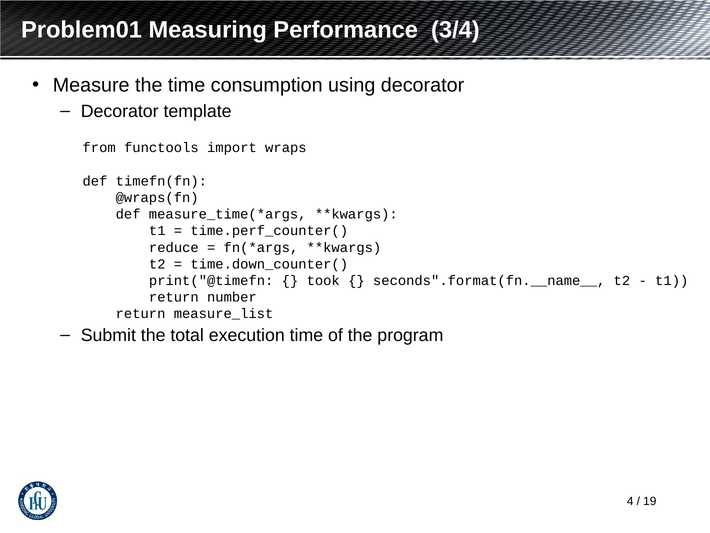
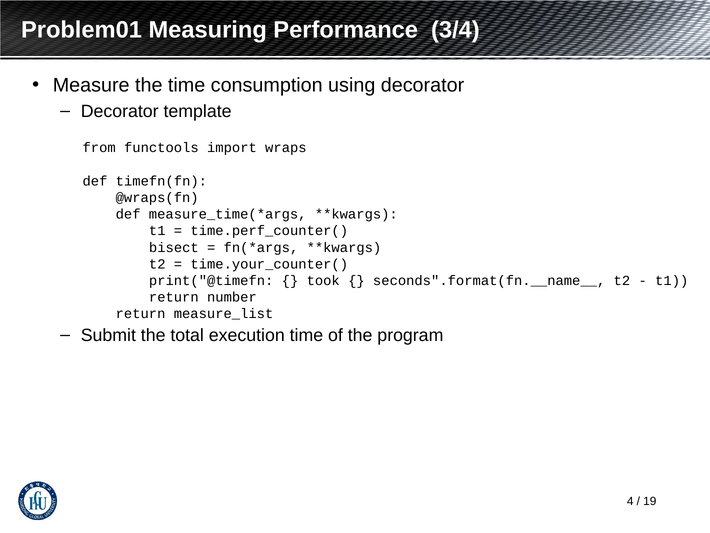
reduce: reduce -> bisect (174, 247)
time.down_counter(: time.down_counter( -> time.your_counter( (269, 264)
